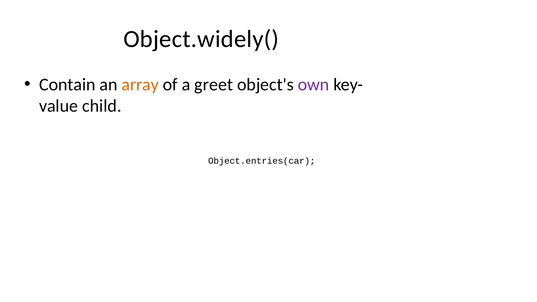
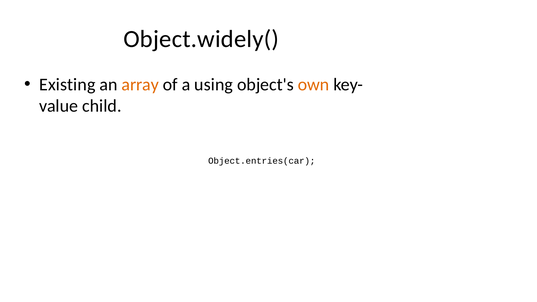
Contain: Contain -> Existing (67, 85)
greet: greet -> using (214, 85)
own colour: purple -> orange (314, 85)
